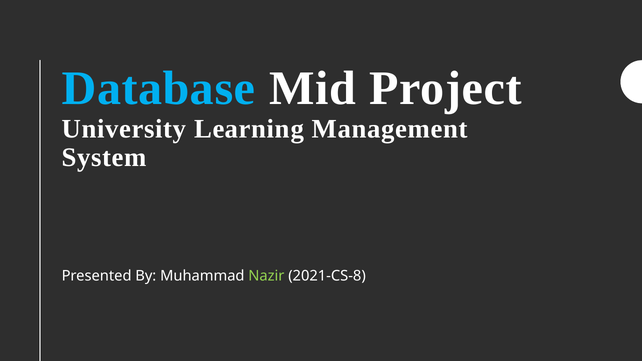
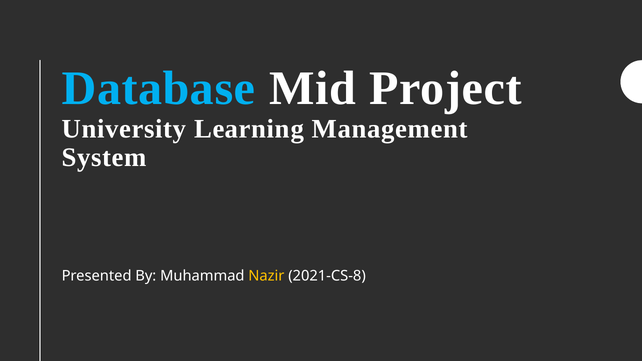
Nazir colour: light green -> yellow (266, 276)
